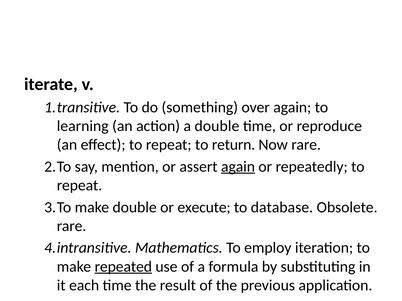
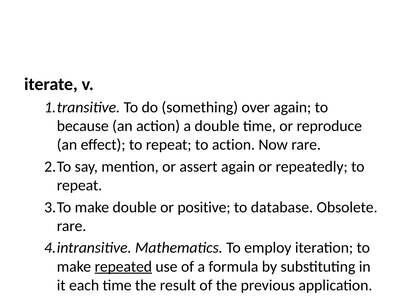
learning: learning -> because (83, 126)
to return: return -> action (233, 145)
again underline: present -> none (238, 167)
execute: execute -> positive (204, 208)
